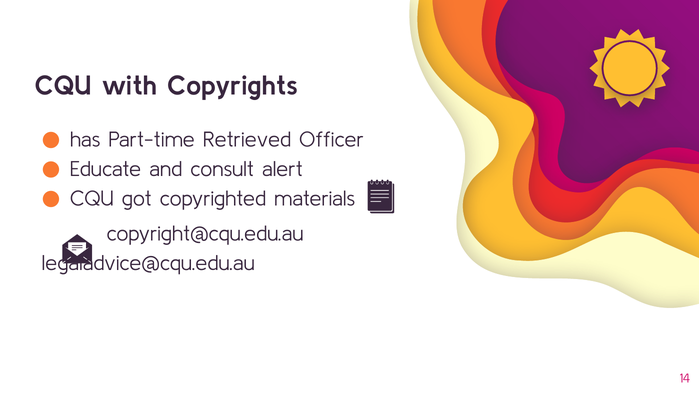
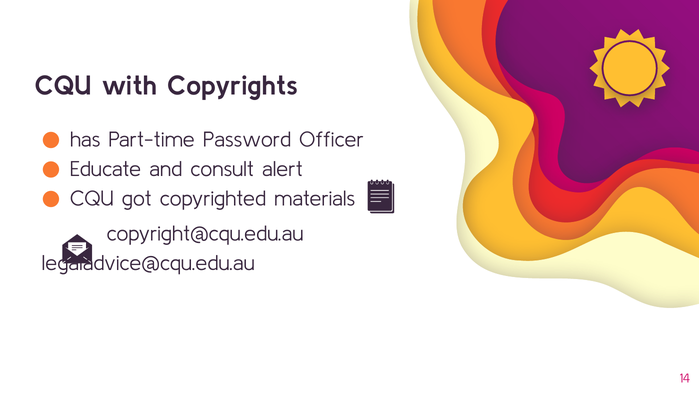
Retrieved: Retrieved -> Password (247, 140)
